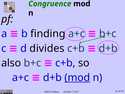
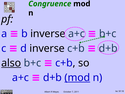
b finding: finding -> inverse (48, 34)
d divides: divides -> inverse (47, 48)
also underline: none -> present (11, 63)
